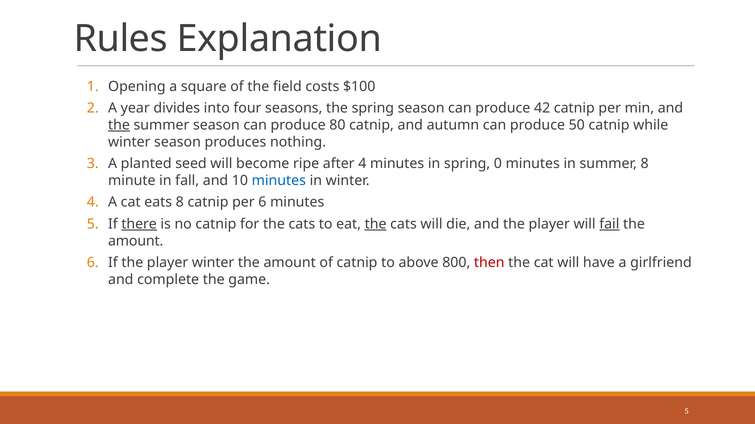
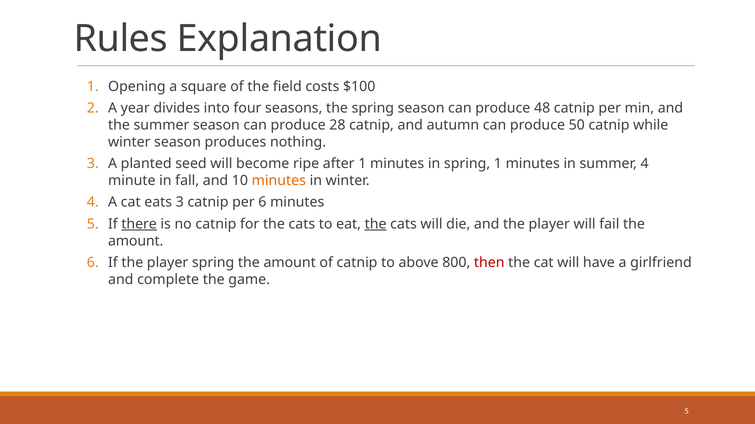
42: 42 -> 48 (542, 108)
the underline: present -> none (119, 125)
80: 80 -> 28 (337, 125)
after 4: 4 -> 1 (362, 164)
spring 0: 0 -> 1 (498, 164)
summer 8: 8 -> 4 (645, 164)
minutes colour: blue -> orange (279, 181)
eats 8: 8 -> 3 (180, 203)
fail underline: present -> none (609, 224)
player winter: winter -> spring (213, 263)
